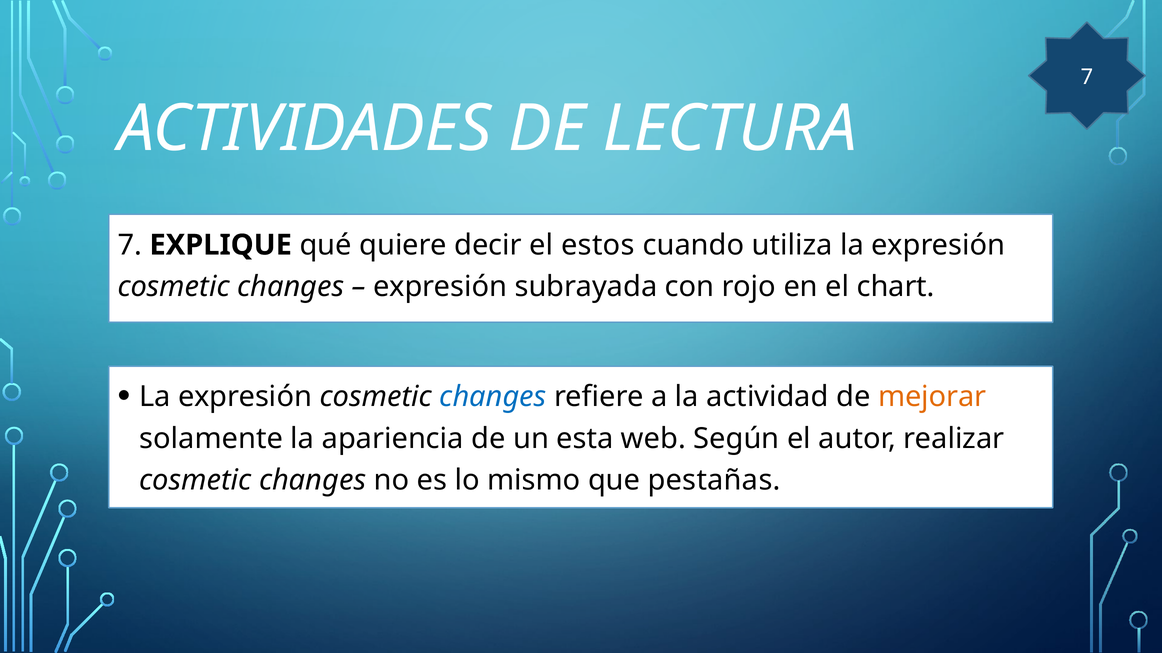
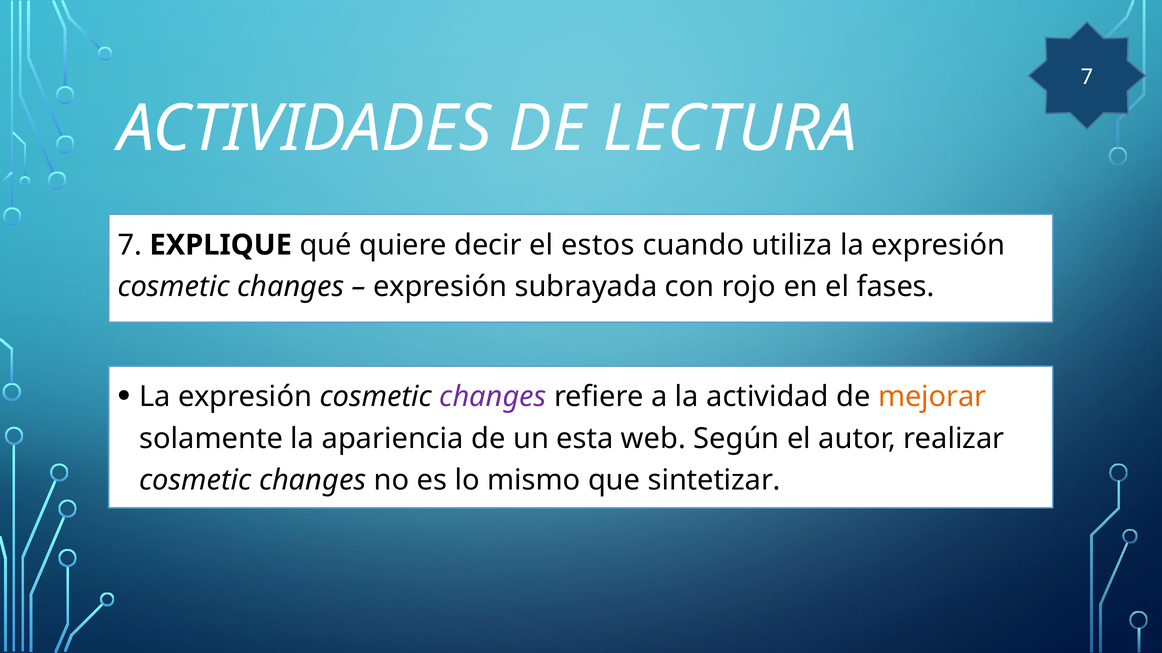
chart: chart -> fases (896, 287)
changes colour: blue -> purple (493, 397)
pestañas: pestañas -> sintetizar (714, 481)
